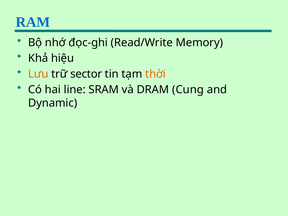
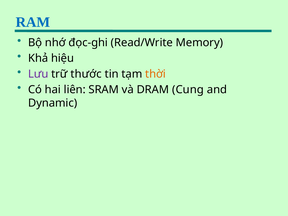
Lưu colour: orange -> purple (38, 74)
sector: sector -> thước (86, 74)
line: line -> liên (75, 90)
